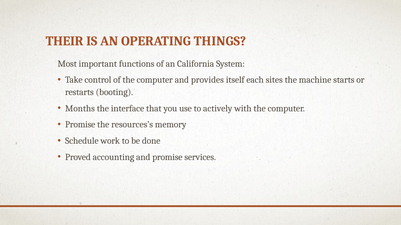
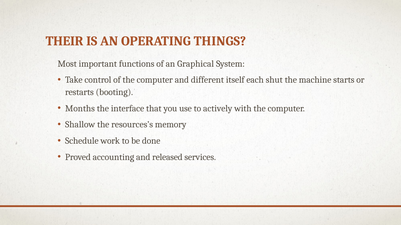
California: California -> Graphical (196, 64)
provides: provides -> different (207, 80)
sites: sites -> shut (274, 80)
Promise: Promise -> Shallow (80, 125)
and promise: promise -> released (167, 158)
